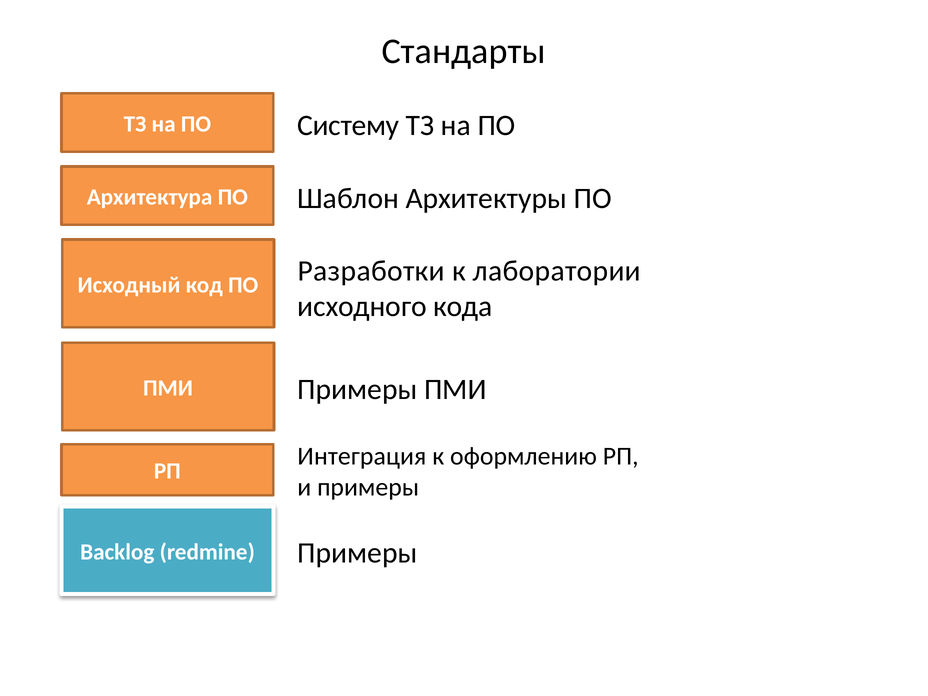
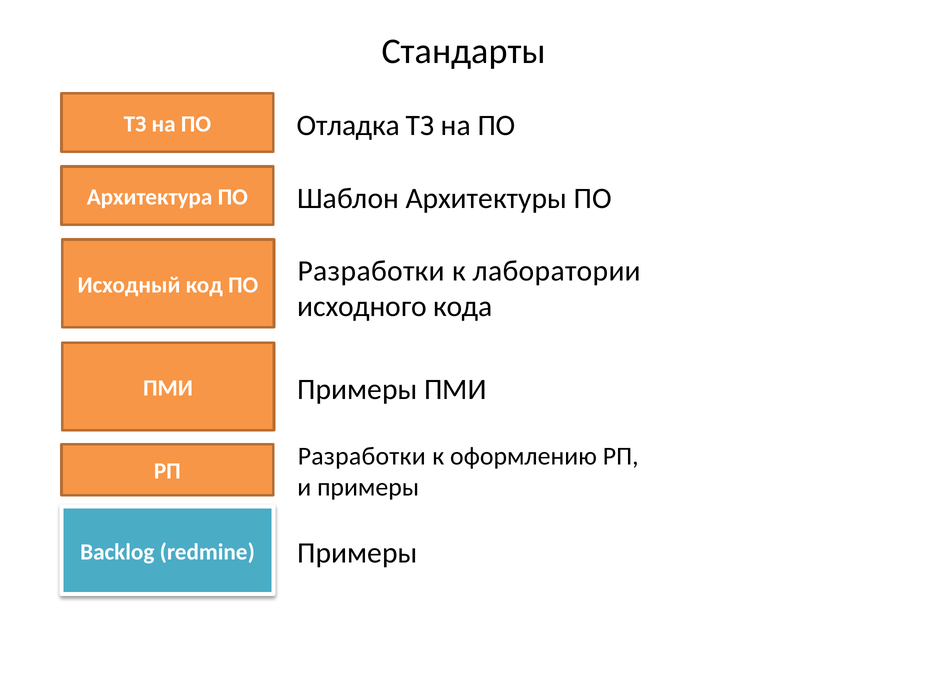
Систему: Систему -> Отладка (348, 125)
Интеграция: Интеграция -> Разработки (362, 456)
